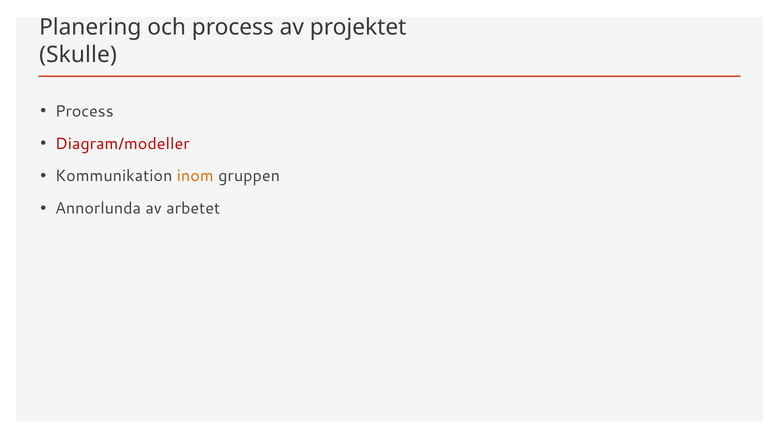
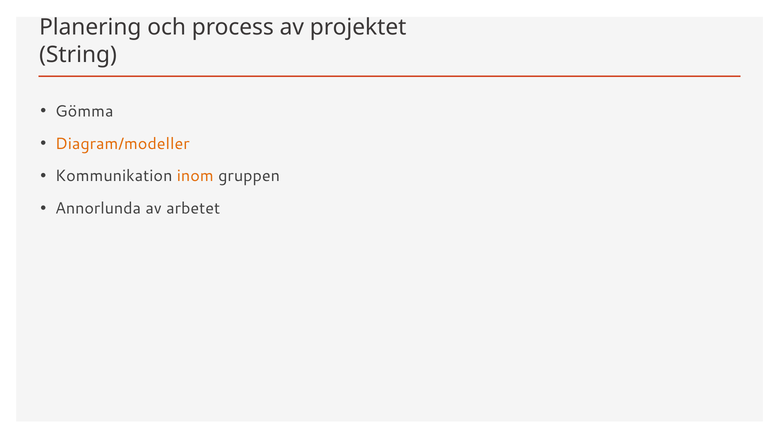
Skulle: Skulle -> String (78, 55)
Process: Process -> Gömma (84, 111)
Diagram/modeller colour: red -> orange (122, 144)
